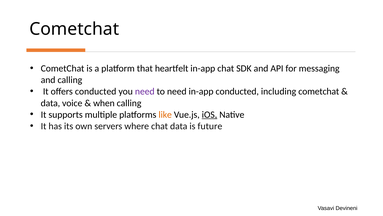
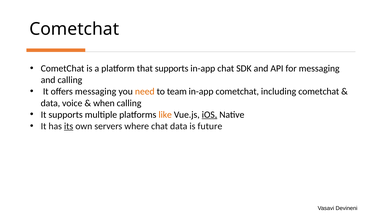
that heartfelt: heartfelt -> supports (172, 68)
offers conducted: conducted -> messaging (96, 91)
need colour: purple -> orange (145, 91)
to need: need -> team (177, 91)
in-app conducted: conducted -> cometchat (237, 91)
its underline: none -> present (69, 126)
